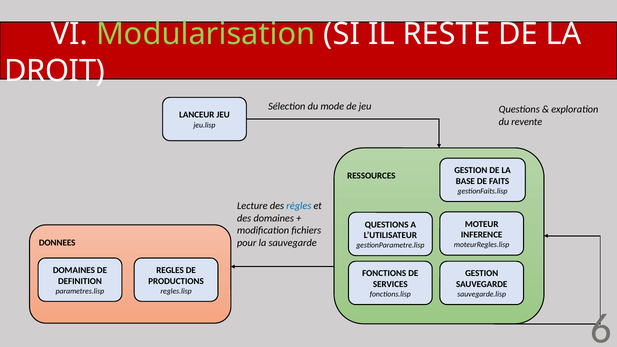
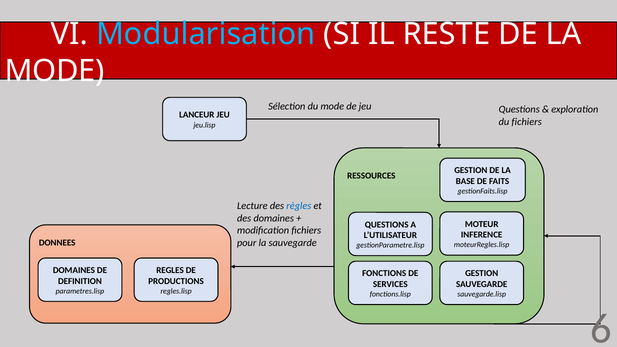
Modularisation colour: light green -> light blue (206, 34)
DROIT: DROIT -> MODE (55, 71)
du revente: revente -> fichiers (527, 122)
